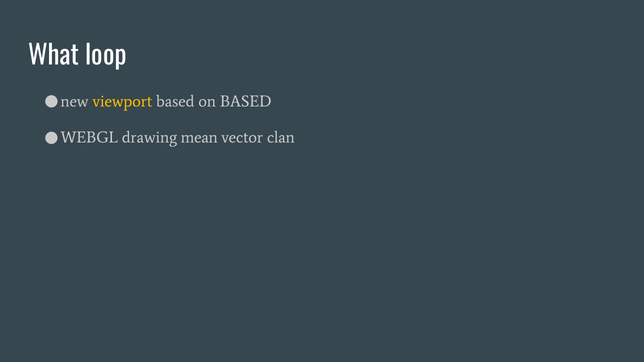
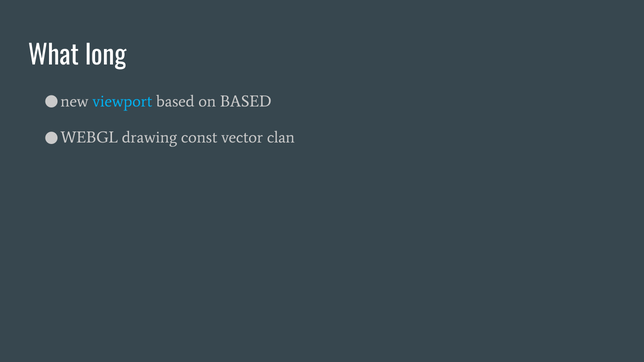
loop: loop -> long (106, 56)
viewport colour: yellow -> light blue (122, 101)
mean: mean -> const (199, 138)
